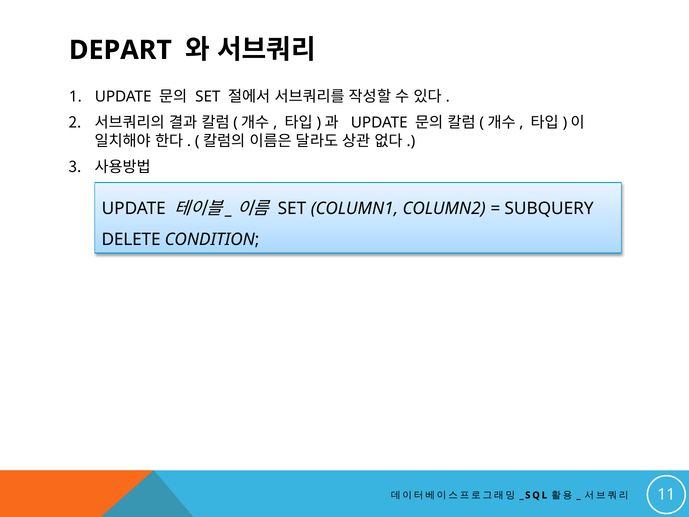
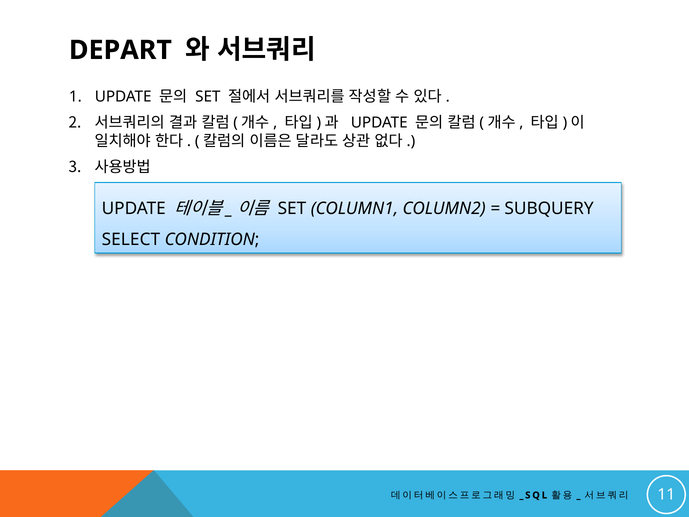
DELETE: DELETE -> SELECT (131, 240)
